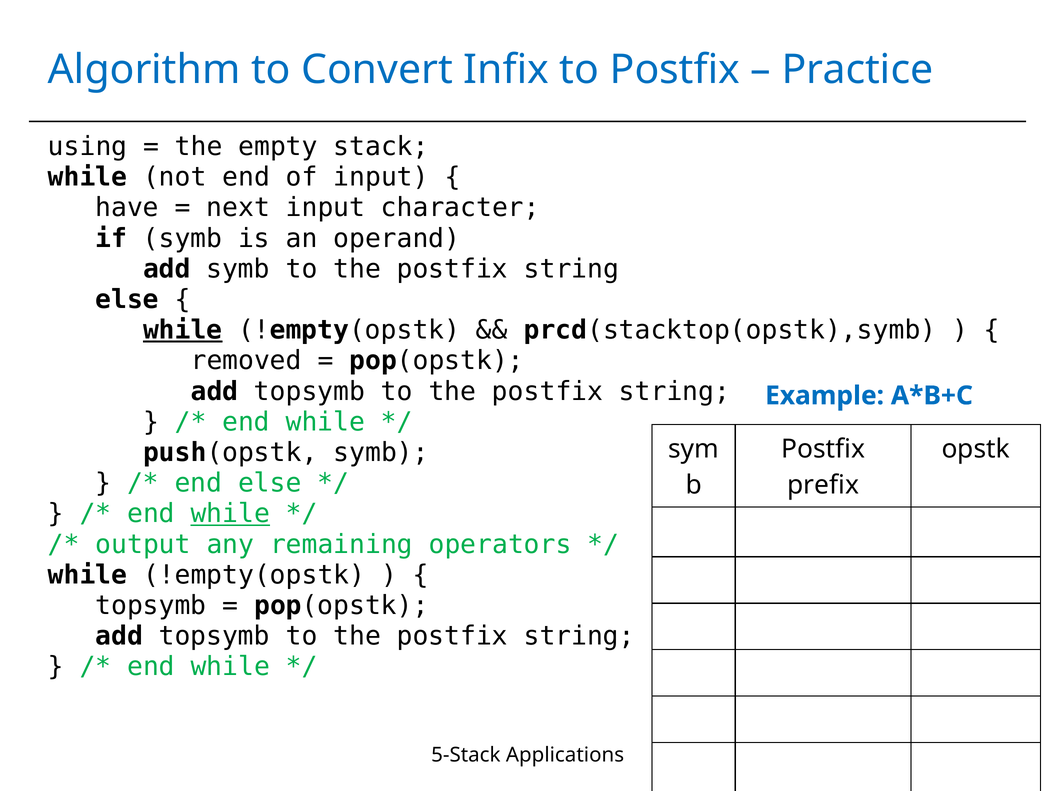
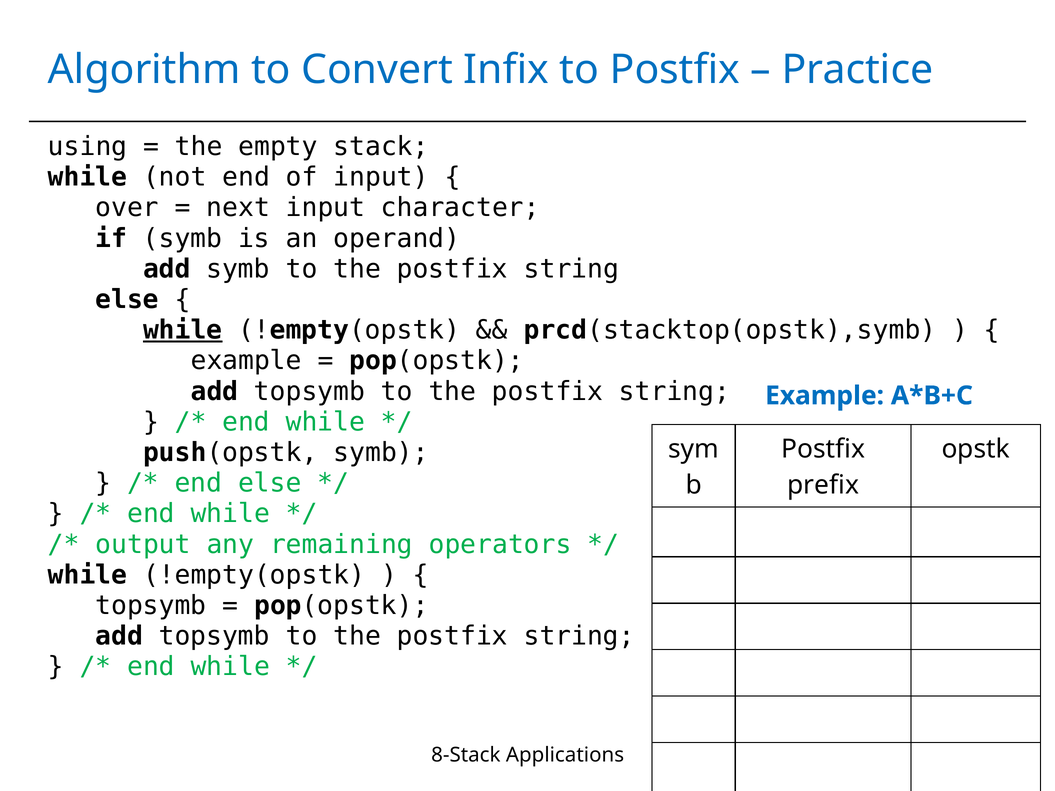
have: have -> over (127, 208)
removed: removed -> example (246, 361)
while underline: present -> none (230, 514)
5-Stack: 5-Stack -> 8-Stack (466, 755)
